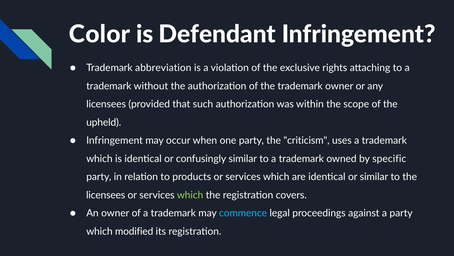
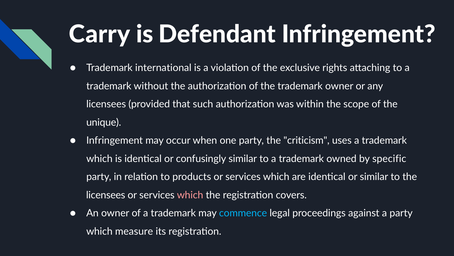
Color: Color -> Carry (100, 34)
abbreviation: abbreviation -> international (163, 68)
upheld: upheld -> unique (104, 122)
which colour: light green -> pink (190, 195)
modified: modified -> measure (134, 231)
